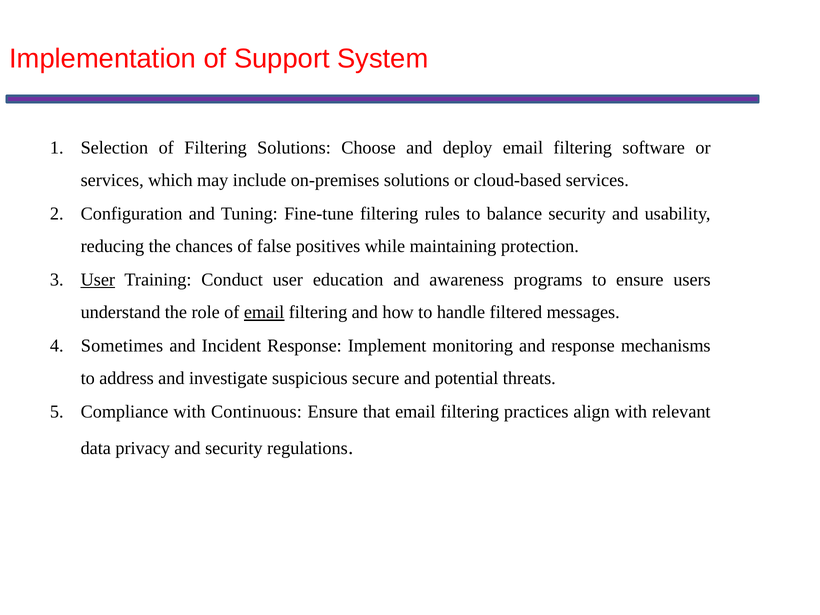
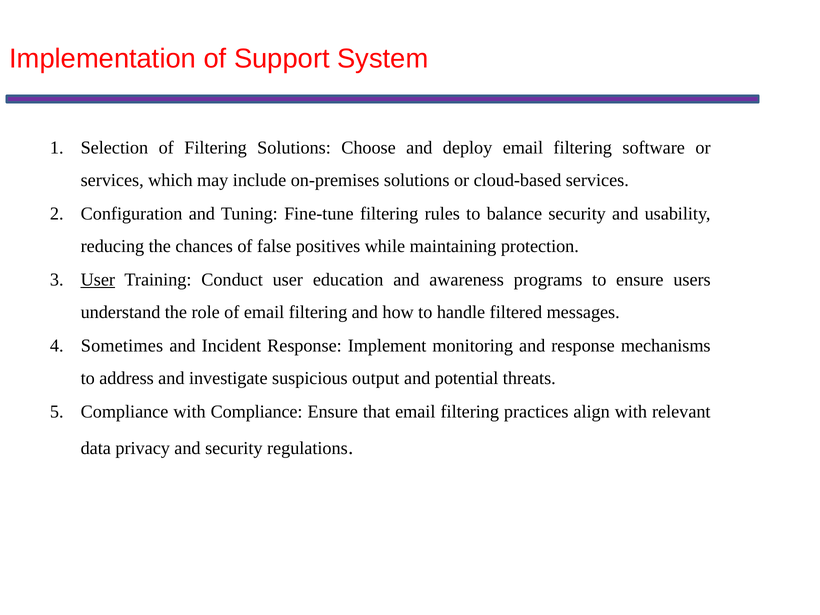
email underline: present -> none (264, 312)
secure: secure -> output (376, 378)
with Continuous: Continuous -> Compliance (257, 412)
